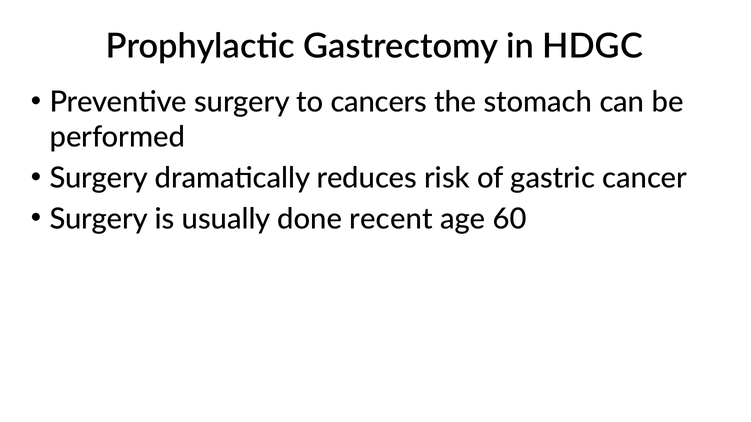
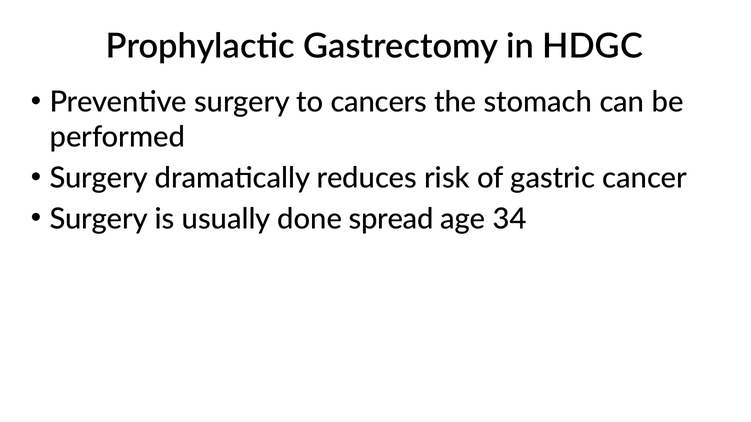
recent: recent -> spread (391, 219)
60: 60 -> 34 (510, 219)
